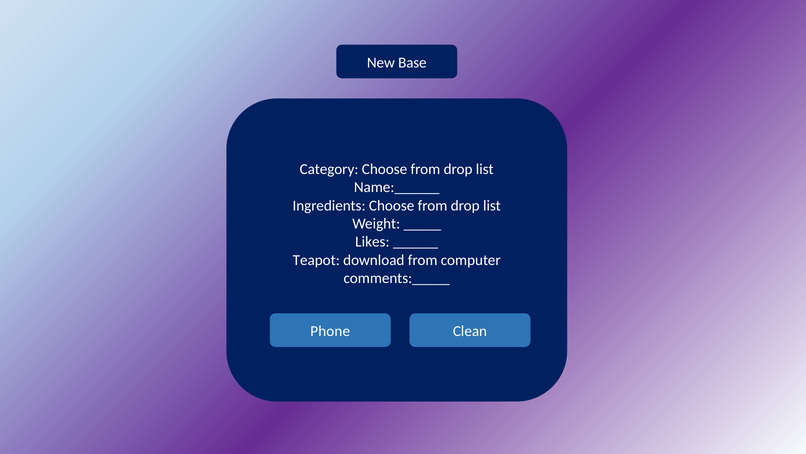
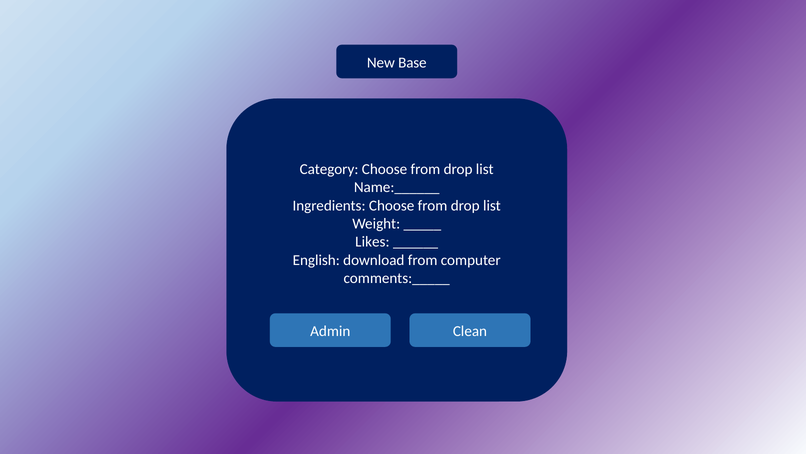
Teapot: Teapot -> English (316, 260)
Phone: Phone -> Admin (330, 331)
